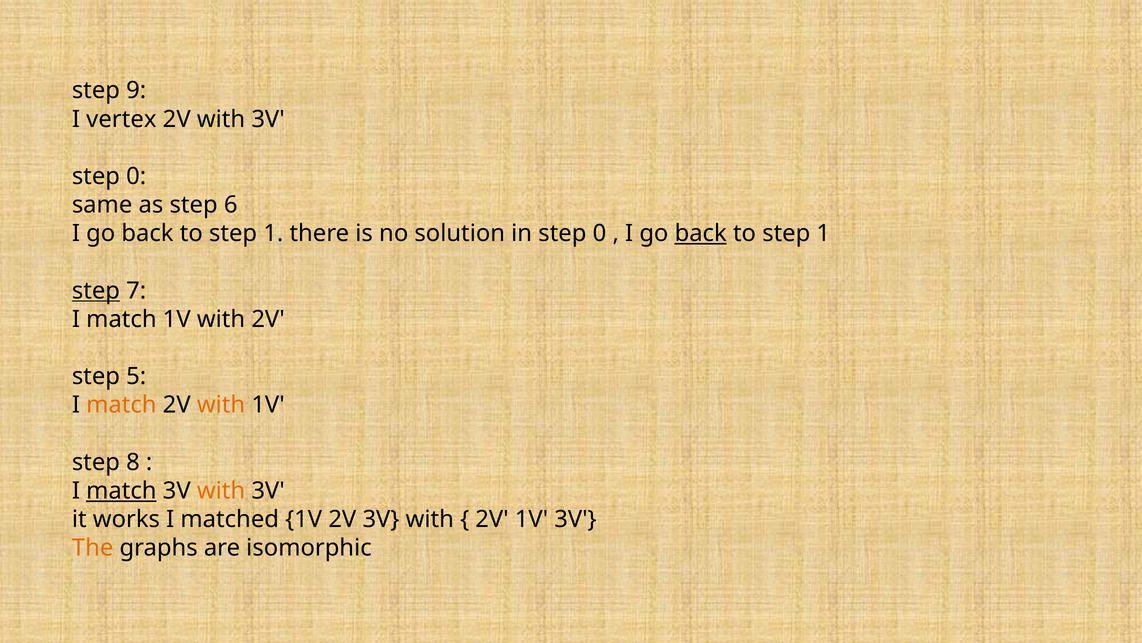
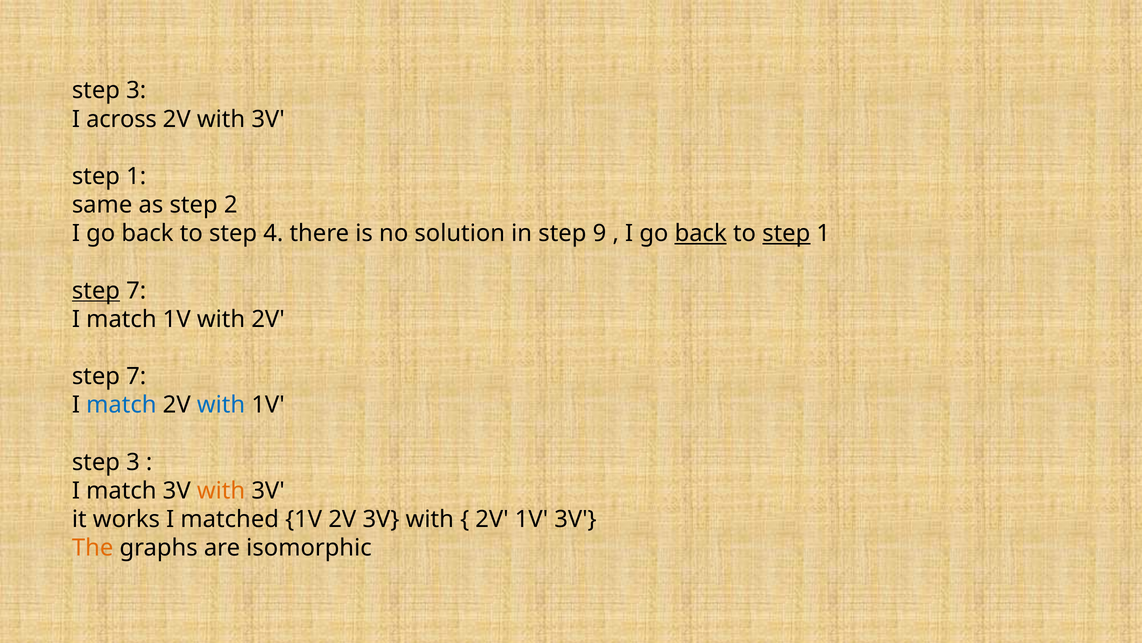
9: 9 -> 3 (136, 91)
vertex: vertex -> across (122, 119)
0: 0 -> 1 (136, 176)
6: 6 -> 2 (231, 205)
1: 1 -> 4 (273, 233)
in step 0: 0 -> 9 (600, 233)
step underline: none -> present (786, 233)
5: 5 -> 7 (136, 376)
match colour: orange -> blue (121, 405)
with colour: orange -> blue (221, 405)
8: 8 -> 3 (133, 462)
match underline: present -> none (121, 490)
